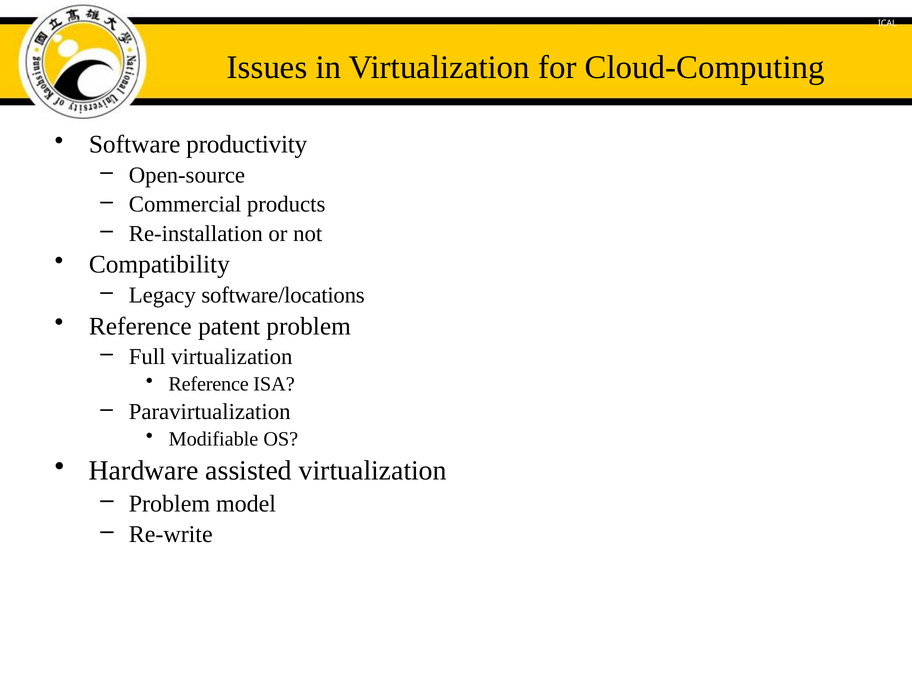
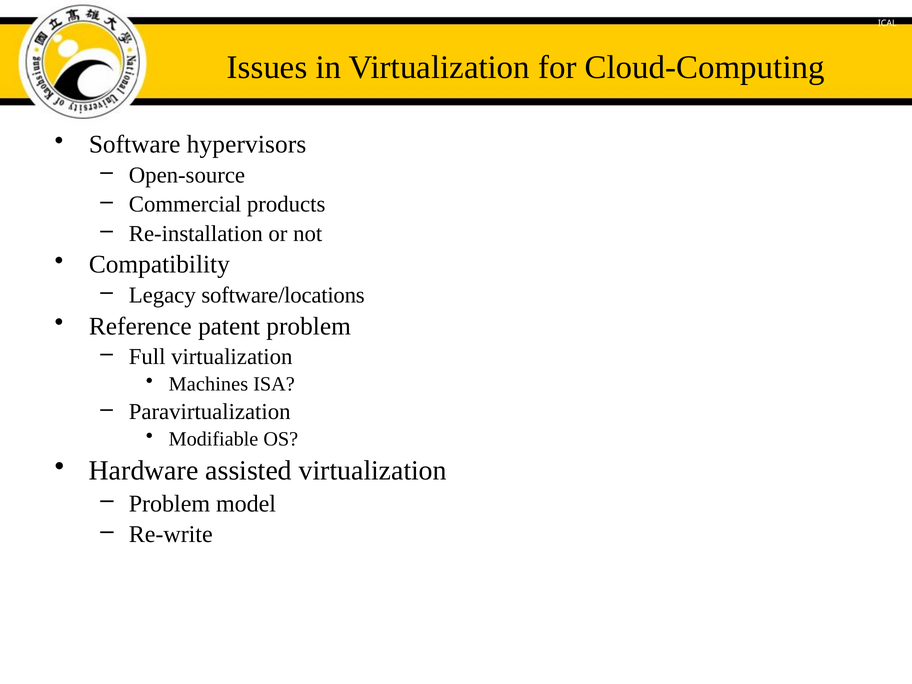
productivity: productivity -> hypervisors (247, 145)
Reference: Reference -> Machines (208, 384)
